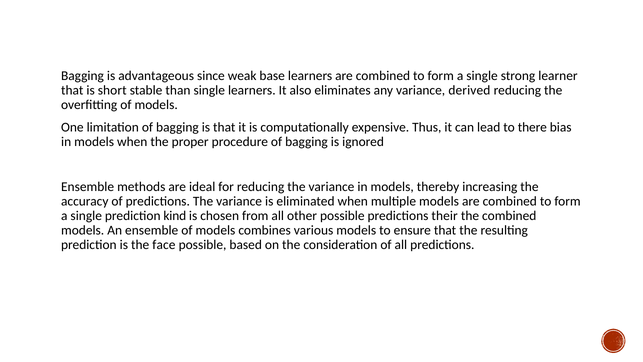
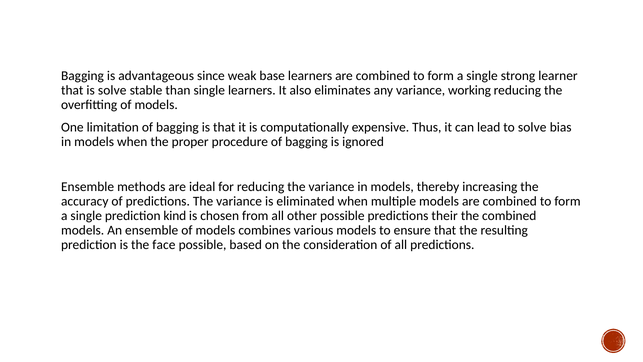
is short: short -> solve (112, 90)
derived: derived -> working (470, 90)
to there: there -> solve (532, 127)
